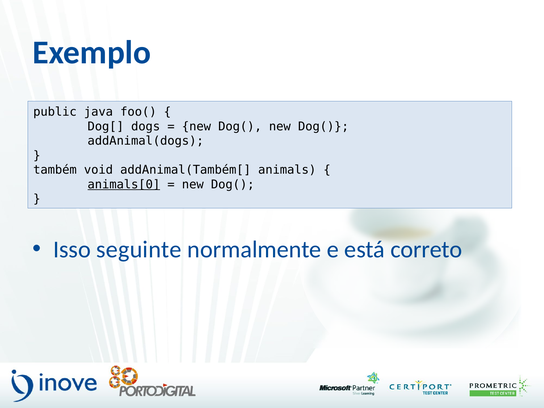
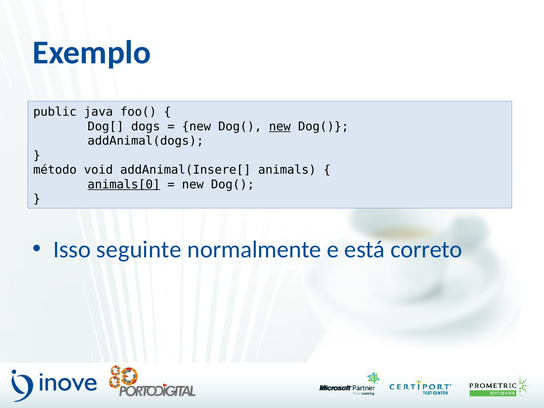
new underline: none -> present (280, 126)
também: também -> método (55, 170)
addAnimal(Também[: addAnimal(Também[ -> addAnimal(Insere[ (186, 170)
